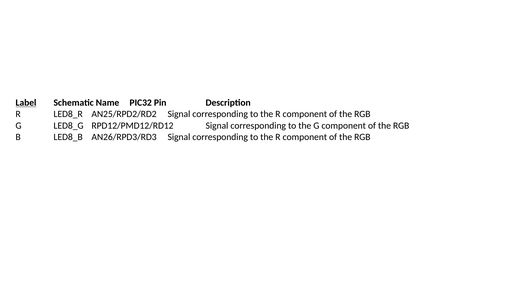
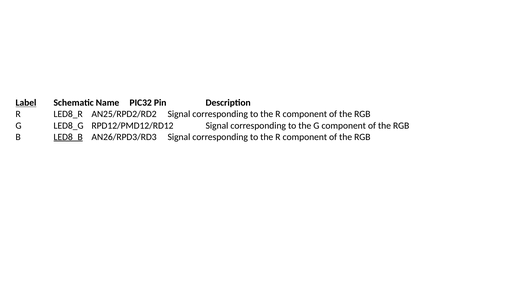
LED8_B underline: none -> present (68, 137)
